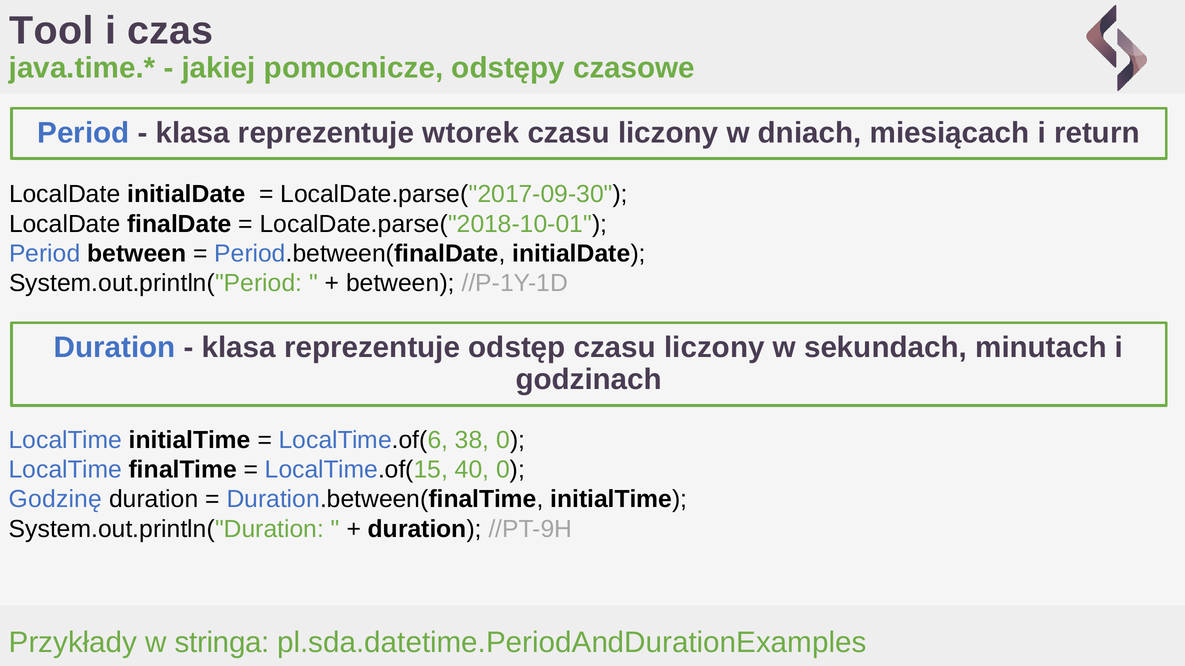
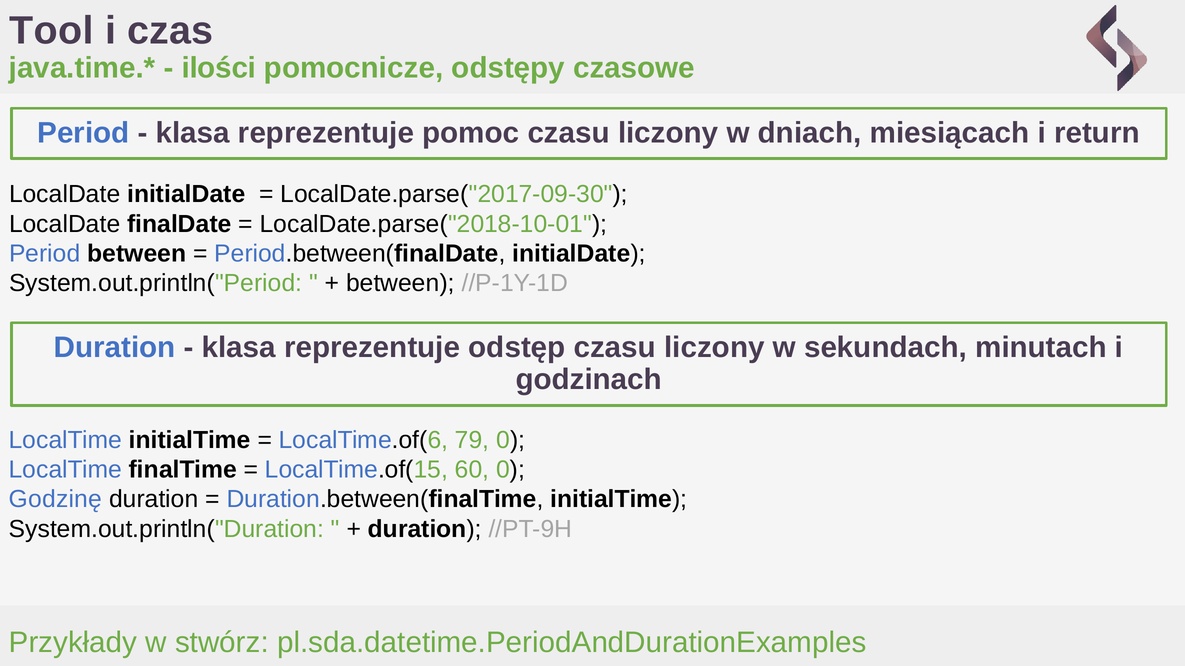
jakiej: jakiej -> ilości (219, 68)
wtorek: wtorek -> pomoc (471, 133)
38: 38 -> 79 (472, 440)
40: 40 -> 60 (472, 470)
stringa: stringa -> stwórz (222, 643)
